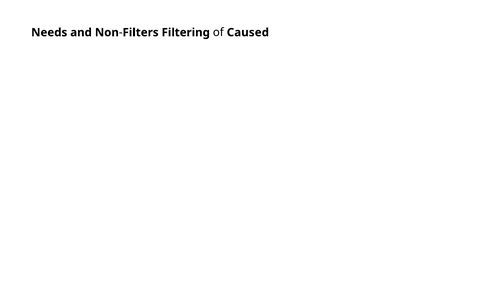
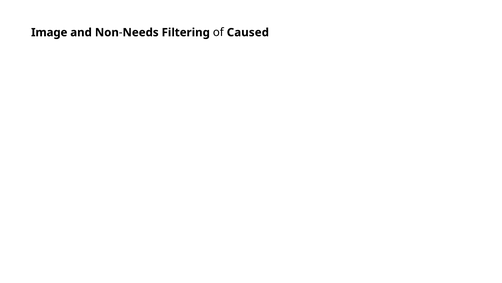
Needs: Needs -> Image (49, 32)
Filters: Filters -> Needs (141, 32)
